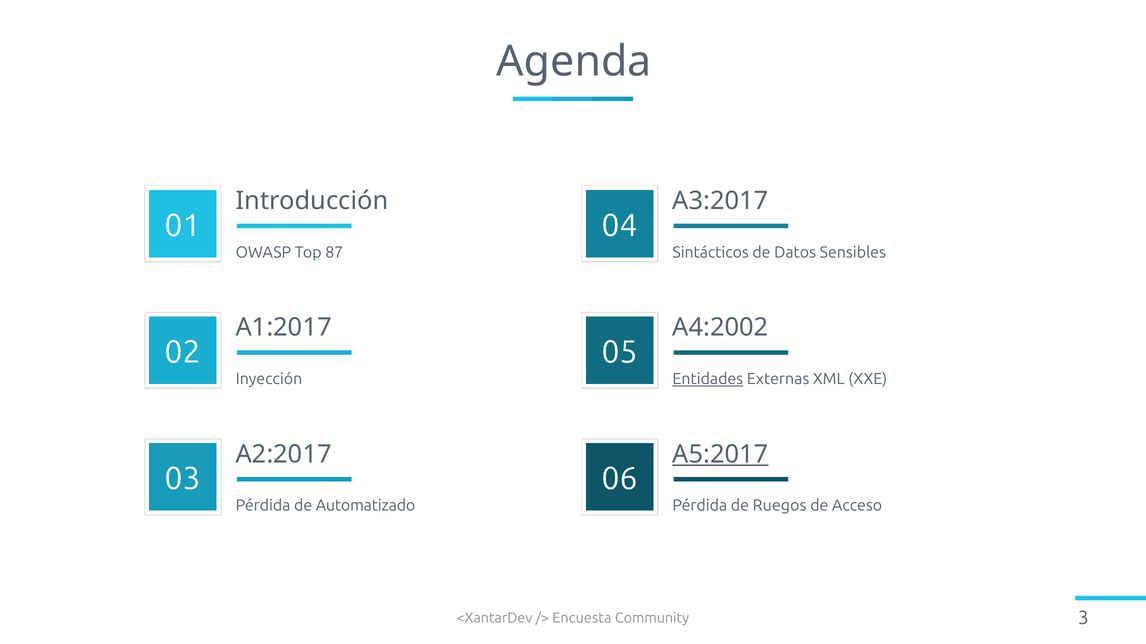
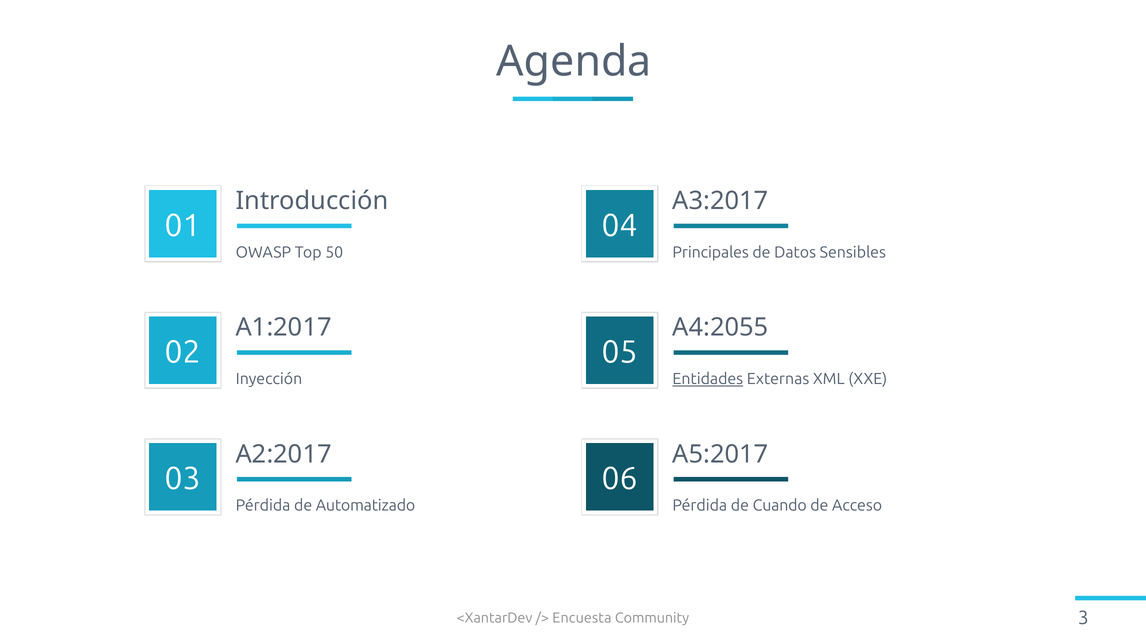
87: 87 -> 50 (334, 253)
Sintácticos: Sintácticos -> Principales (711, 253)
A4:2002: A4:2002 -> A4:2055 (720, 328)
A5:2017 underline: present -> none (720, 455)
Ruegos: Ruegos -> Cuando (780, 506)
